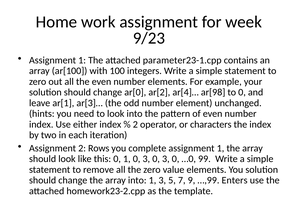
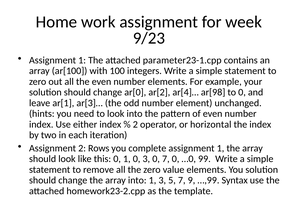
characters: characters -> horizontal (211, 125)
3 0 3: 3 -> 7 (166, 159)
Enters: Enters -> Syntax (235, 181)
